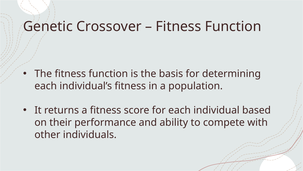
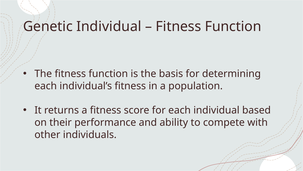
Genetic Crossover: Crossover -> Individual (109, 27)
